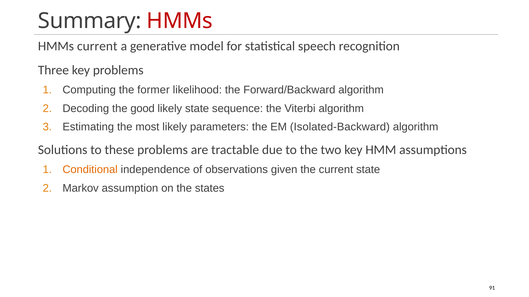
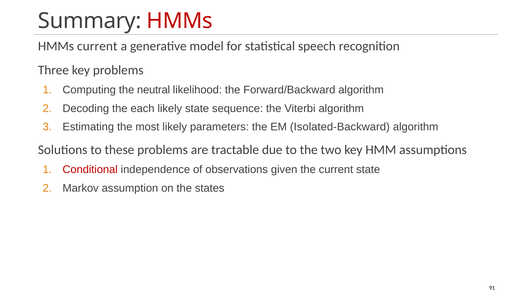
former: former -> neutral (154, 90)
good: good -> each (143, 109)
Conditional colour: orange -> red (90, 170)
